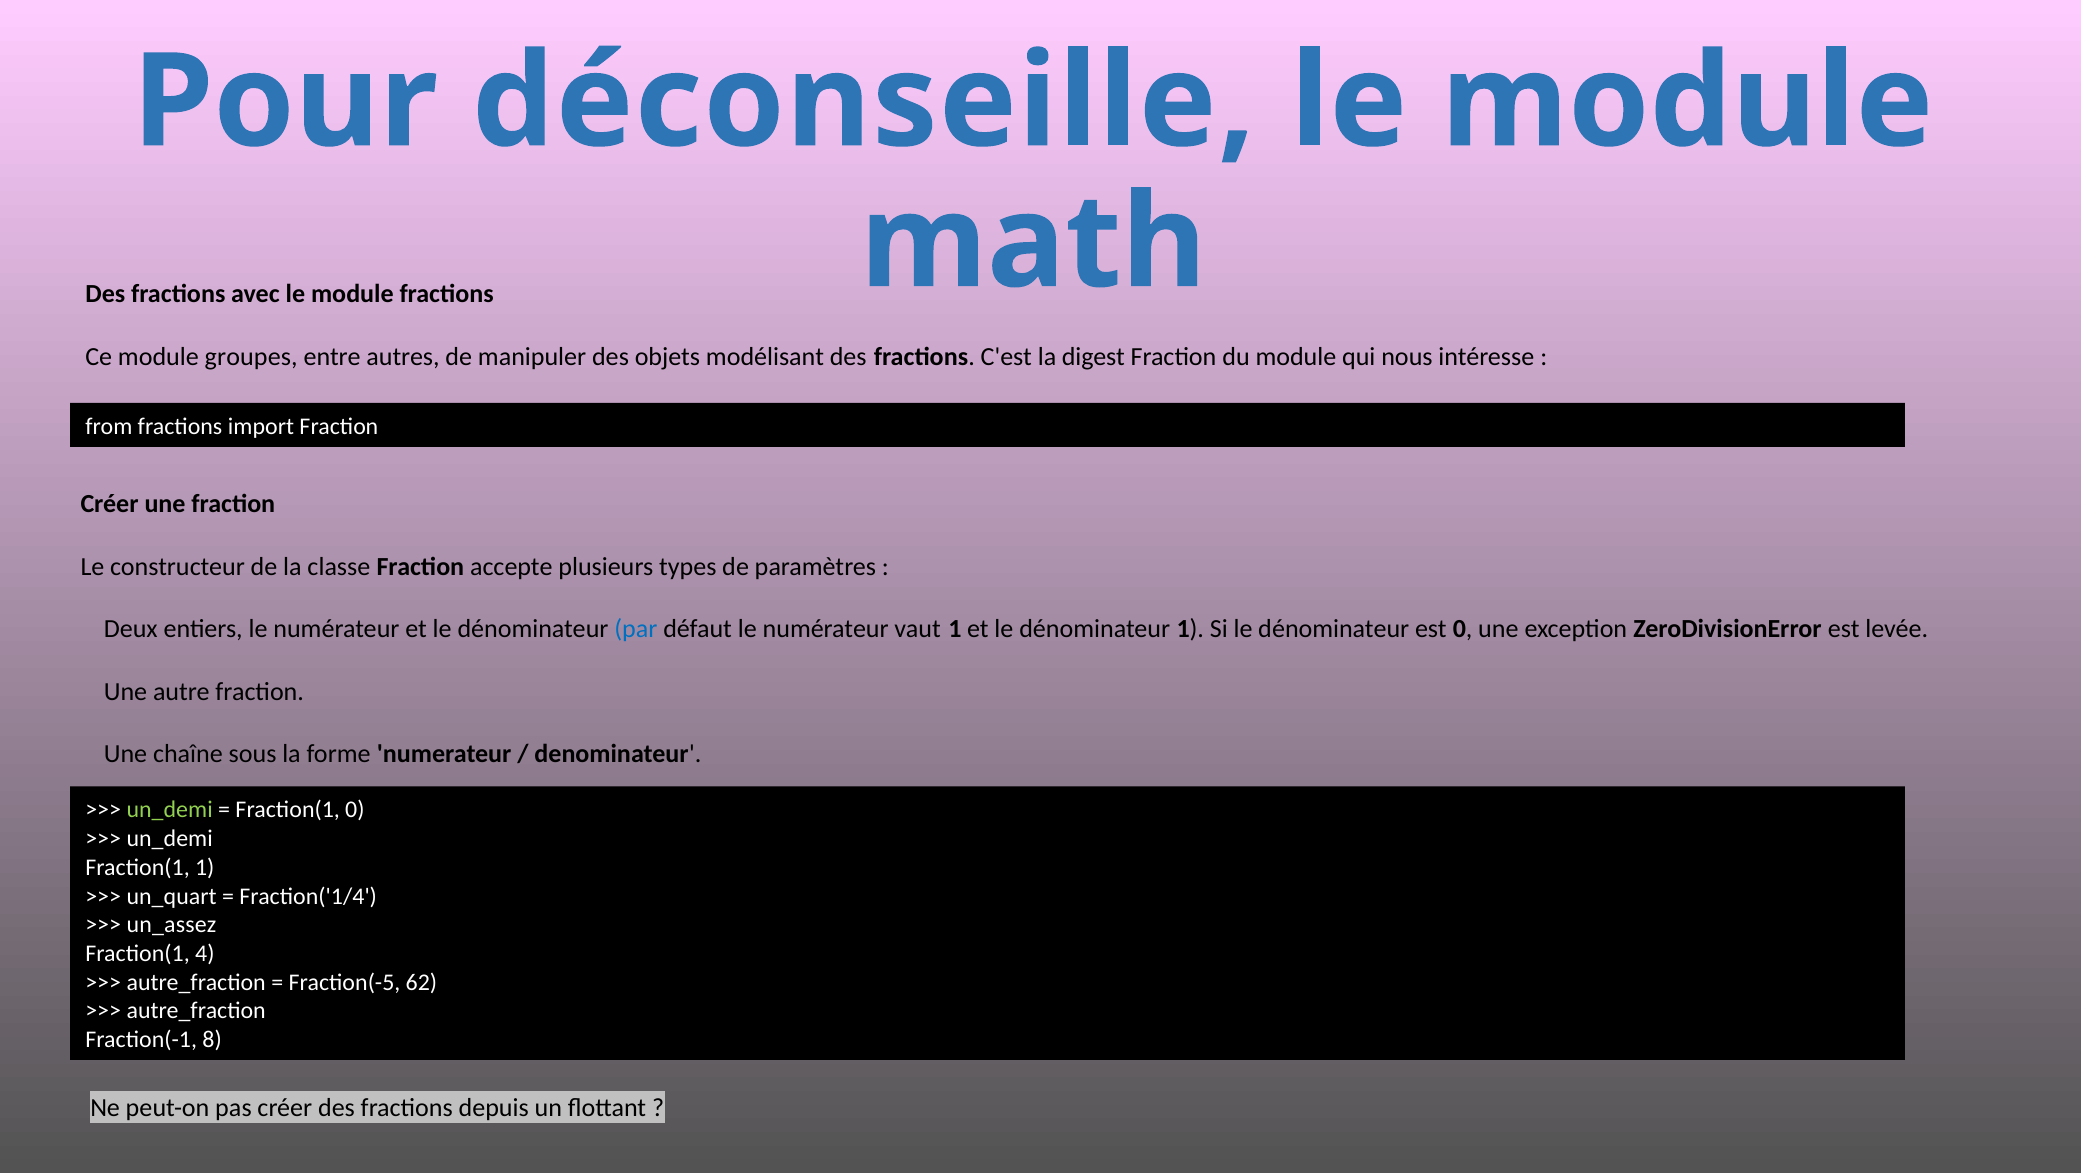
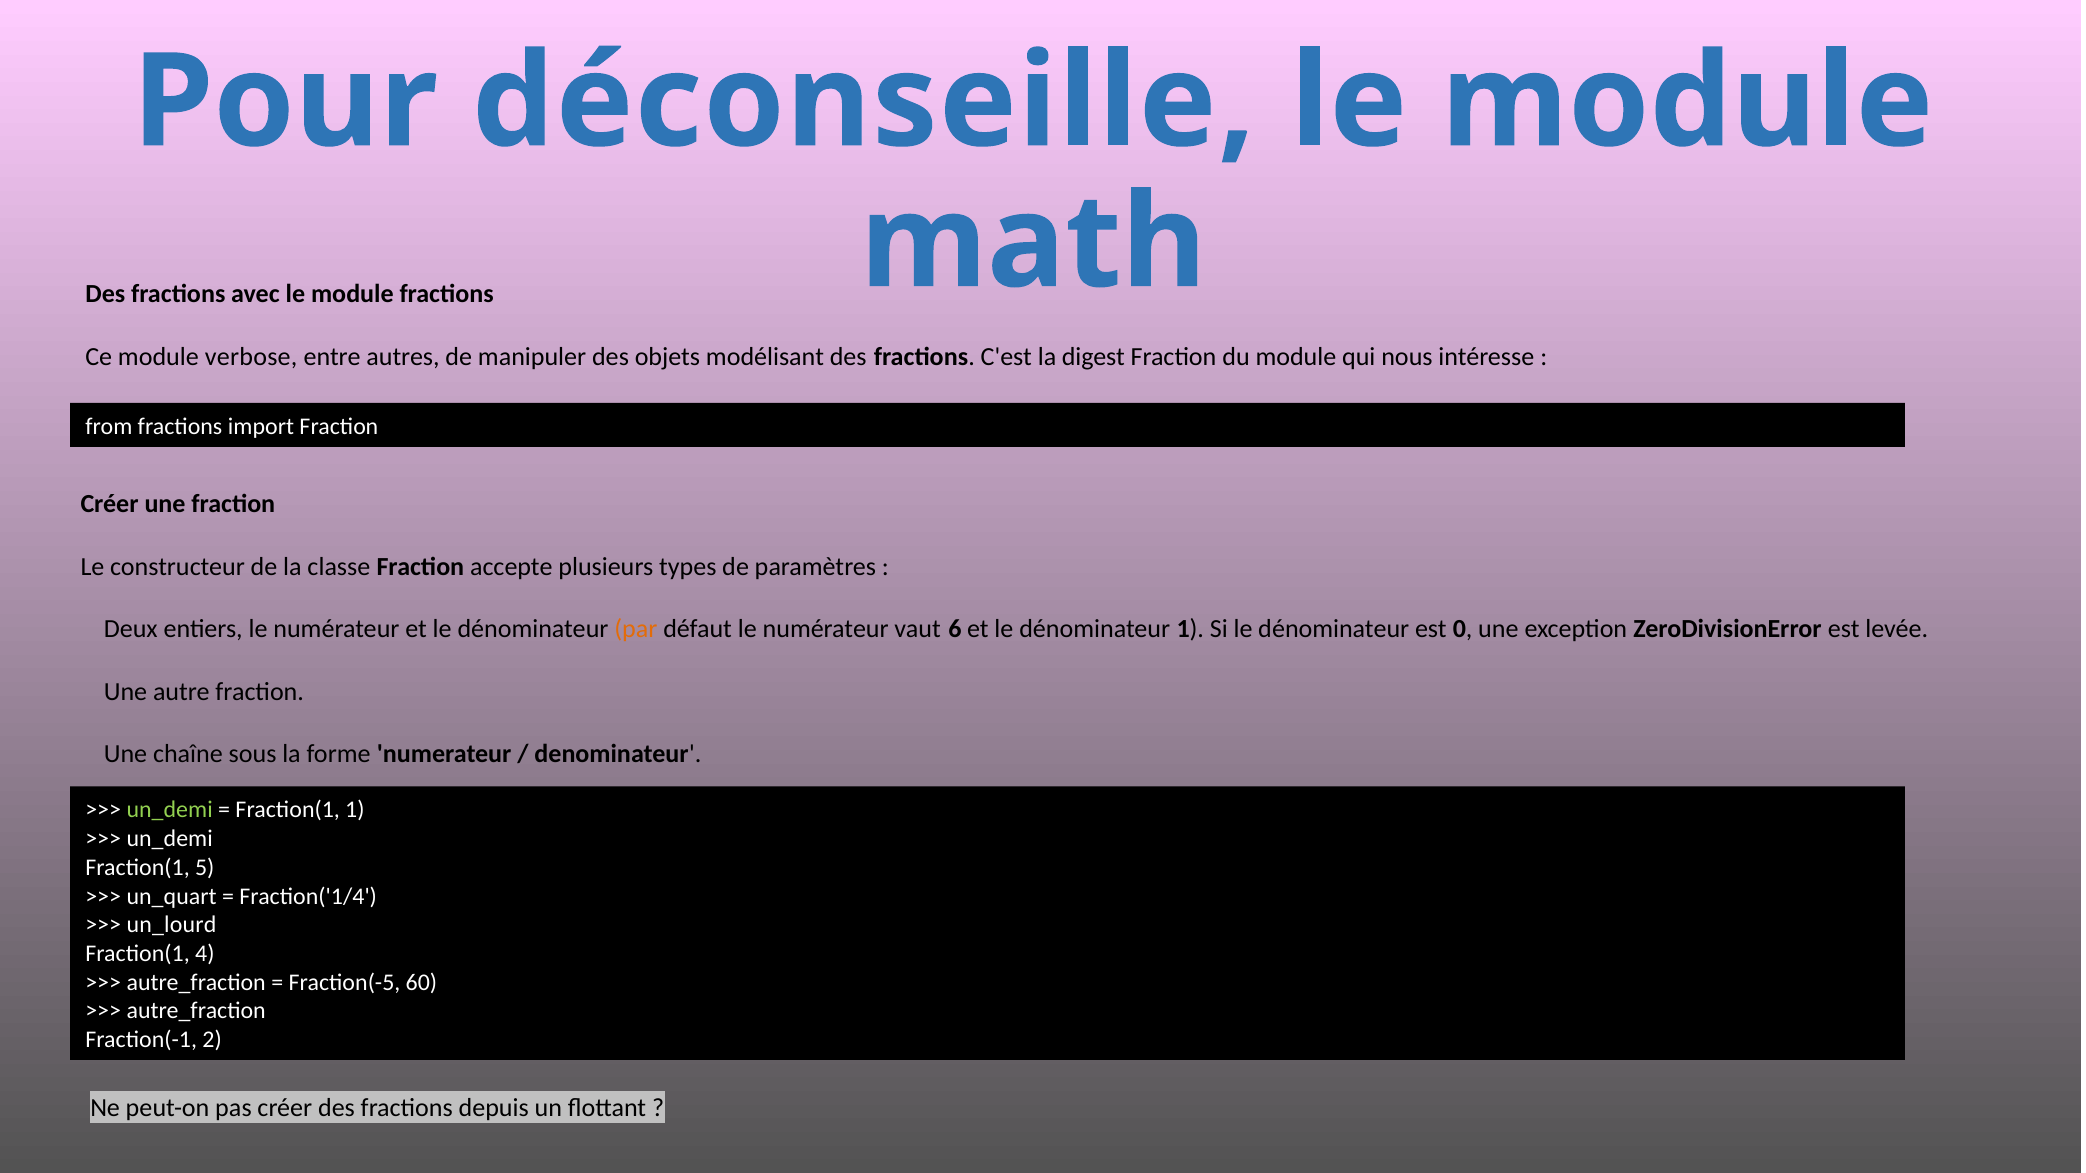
groupes: groupes -> verbose (251, 357)
par colour: blue -> orange (636, 629)
vaut 1: 1 -> 6 (955, 629)
Fraction(1 0: 0 -> 1 (355, 810)
Fraction(1 1: 1 -> 5 (205, 868)
un_assez: un_assez -> un_lourd (171, 925)
62: 62 -> 60 (421, 983)
8: 8 -> 2 (212, 1040)
